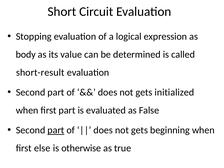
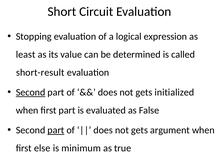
body: body -> least (26, 54)
Second underline: none -> present (31, 92)
beginning: beginning -> argument (170, 130)
otherwise: otherwise -> minimum (81, 148)
